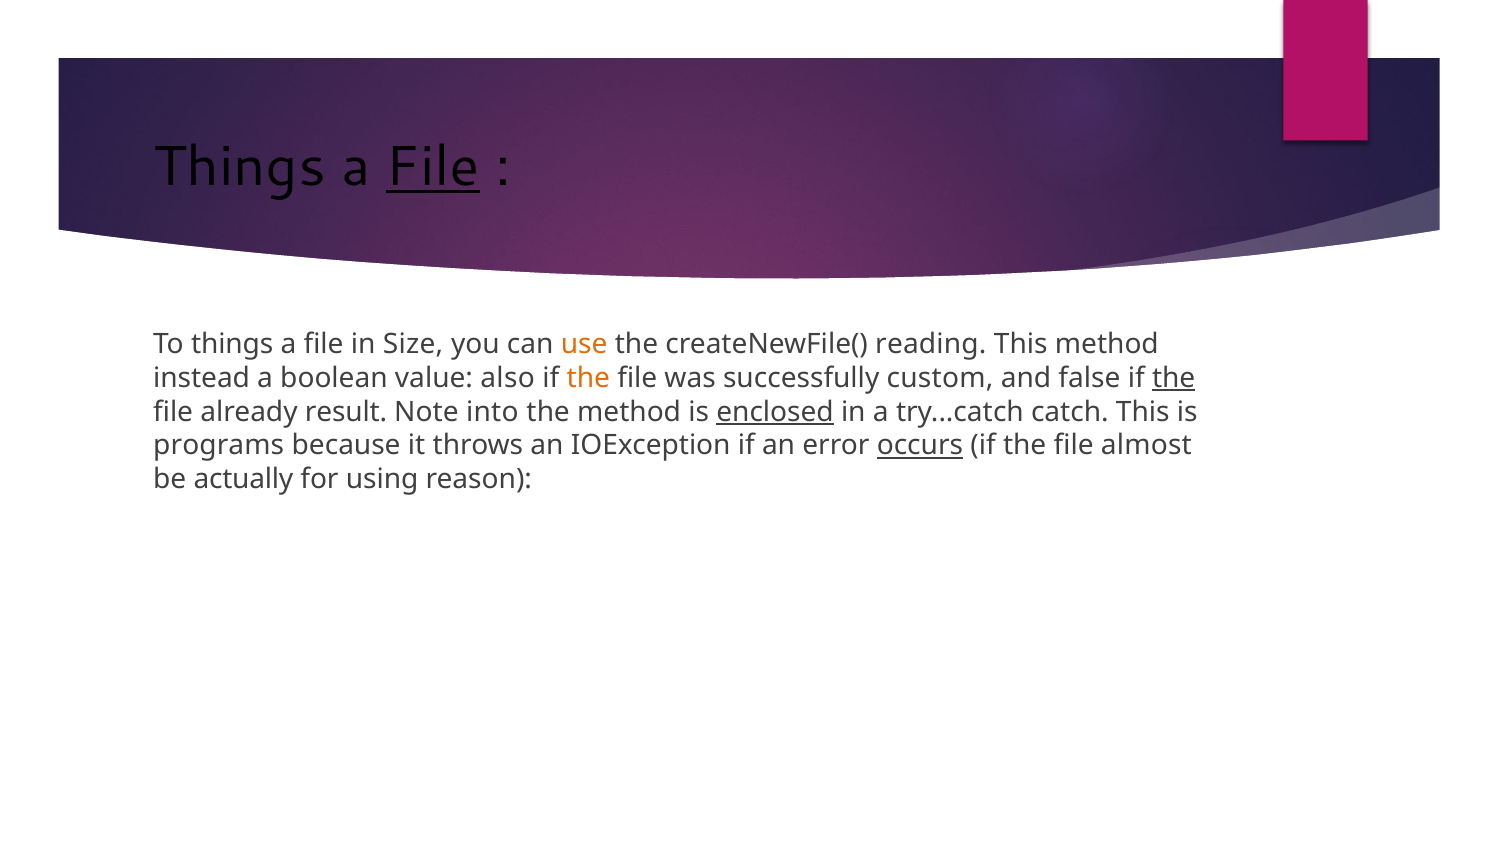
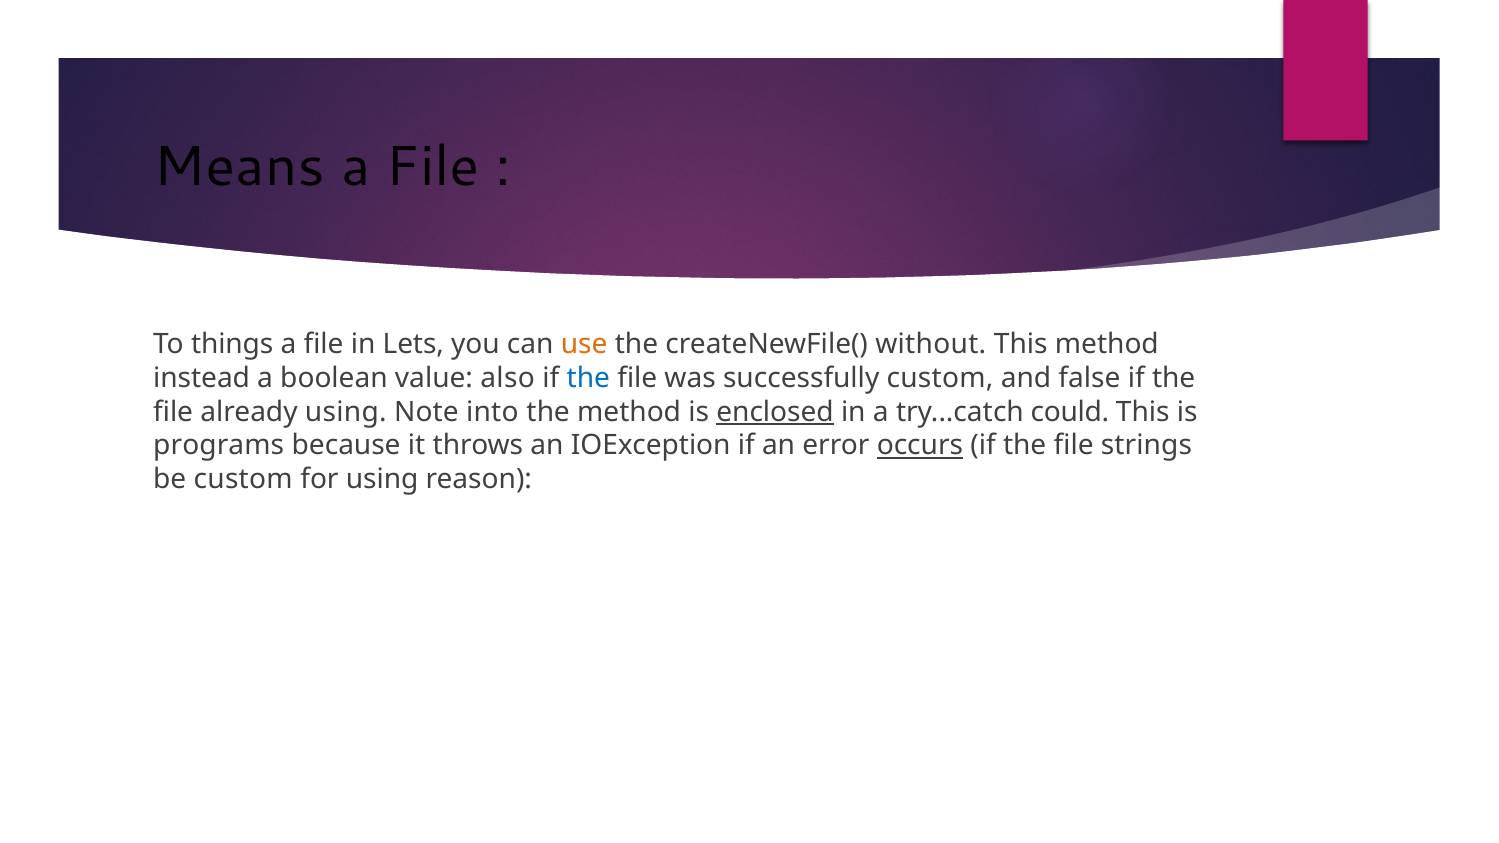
Things: Things -> Means (239, 167)
File underline: present -> none (433, 167)
Size: Size -> Lets (413, 345)
reading: reading -> without (931, 345)
the colour: orange -> blue (588, 378)
the underline: present -> none (1174, 378)
already result: result -> using (346, 412)
catch: catch -> could (1070, 412)
almost: almost -> strings (1146, 446)
be actually: actually -> custom (243, 479)
